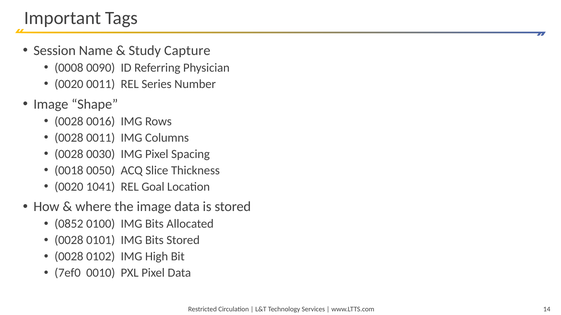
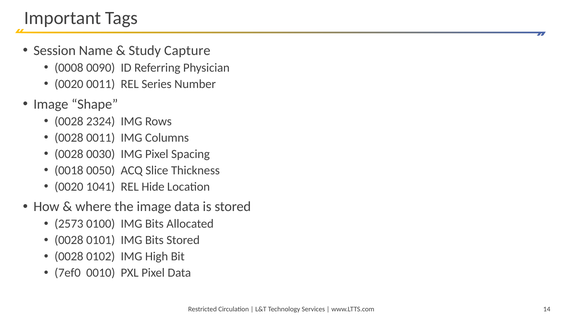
0016: 0016 -> 2324 (101, 121)
Goal: Goal -> Hide (153, 187)
0852: 0852 -> 2573 (69, 224)
